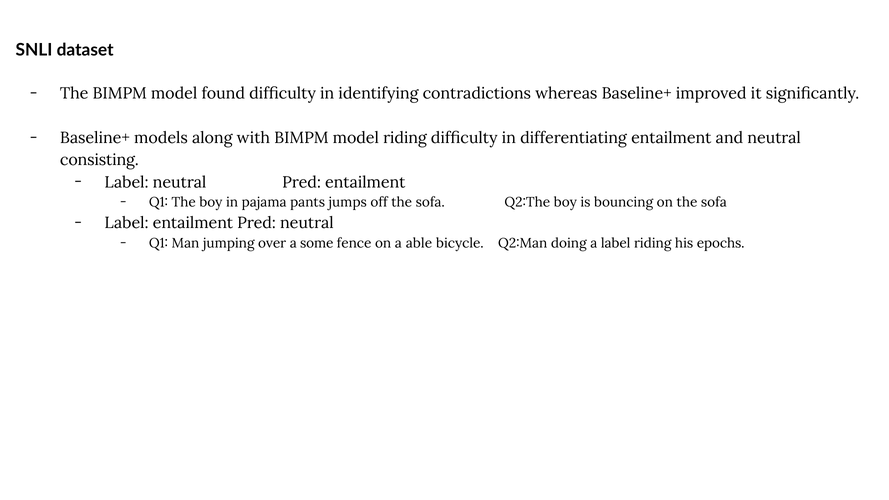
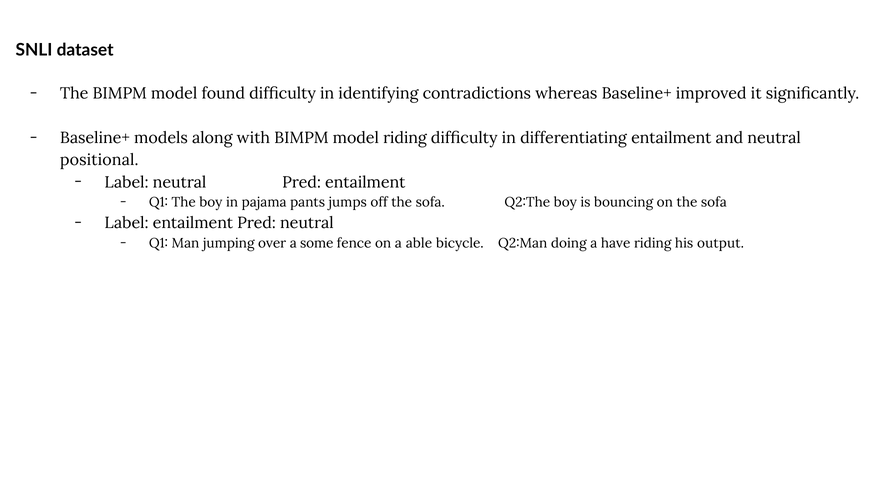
consisting: consisting -> positional (99, 160)
a label: label -> have (616, 243)
epochs: epochs -> output (721, 243)
